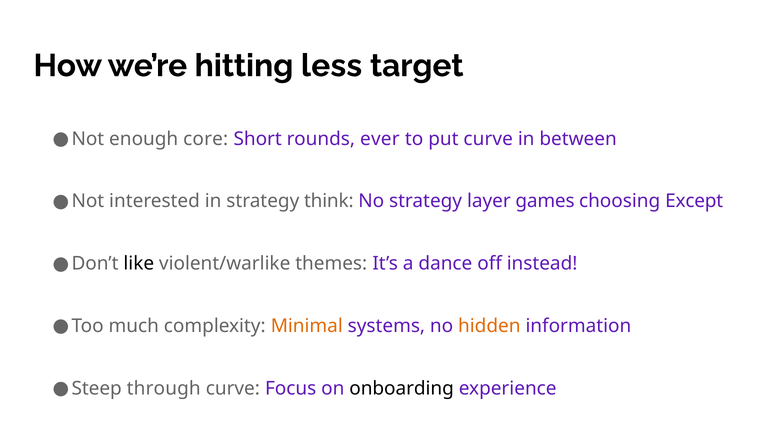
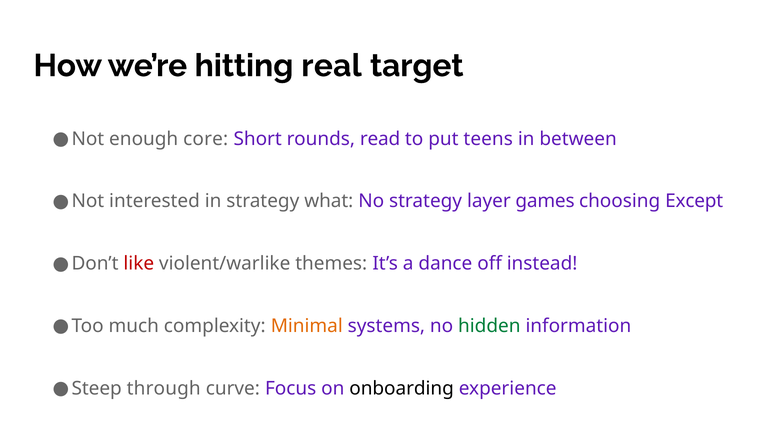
less: less -> real (331, 66)
ever: ever -> read (380, 139)
put curve: curve -> teens (488, 139)
think: think -> what (329, 201)
like colour: black -> red (139, 264)
hidden colour: orange -> green (489, 326)
